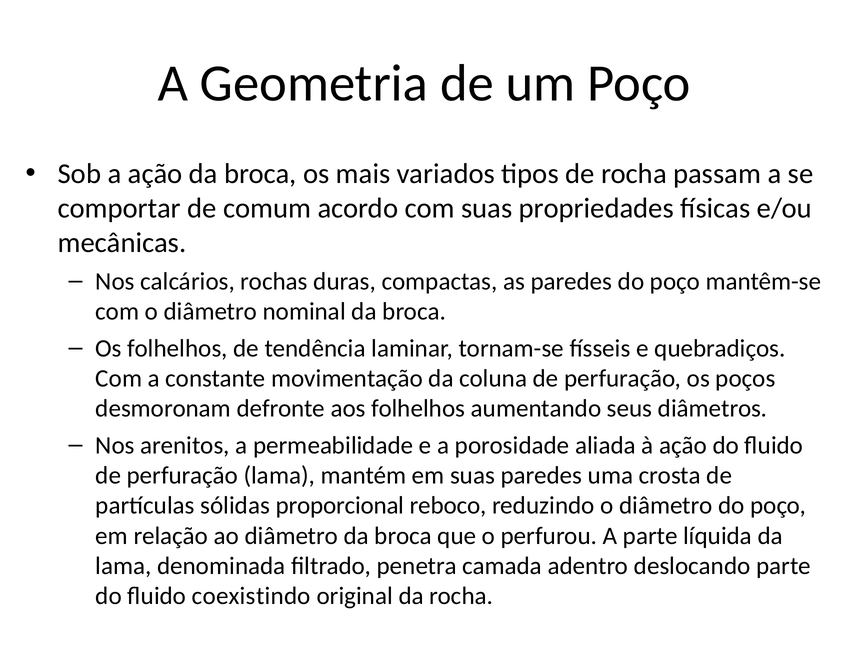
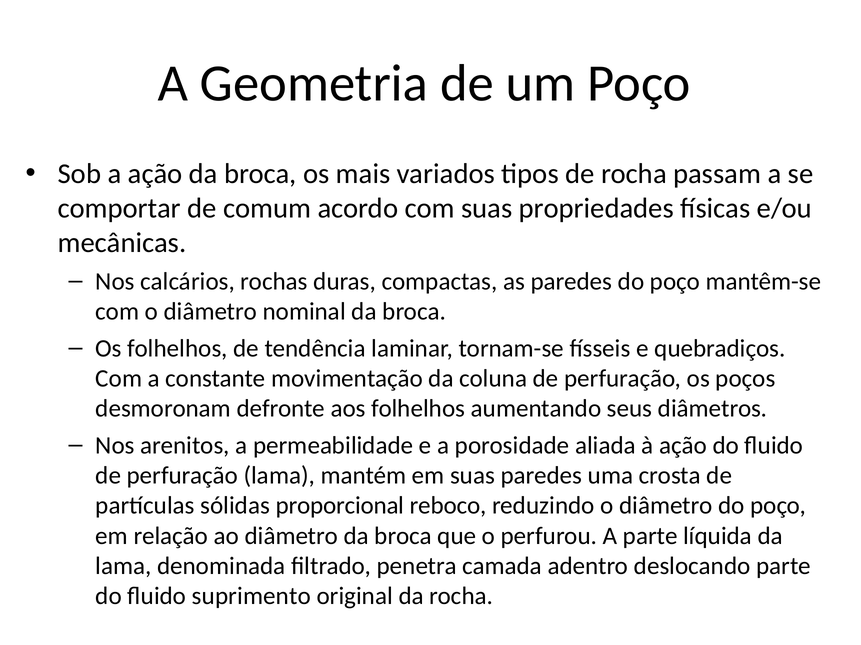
coexistindo: coexistindo -> suprimento (251, 597)
